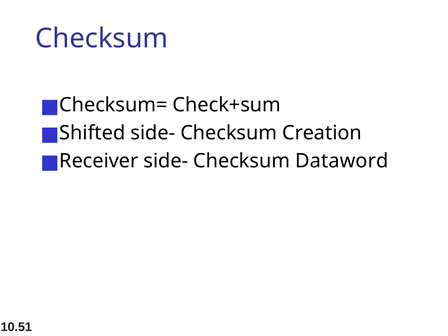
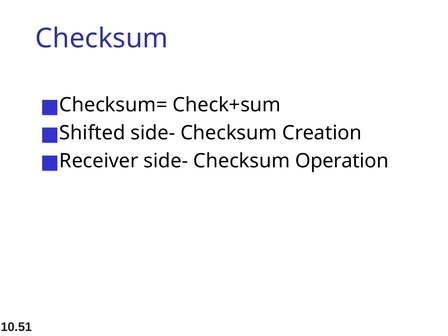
Dataword: Dataword -> Operation (342, 161)
